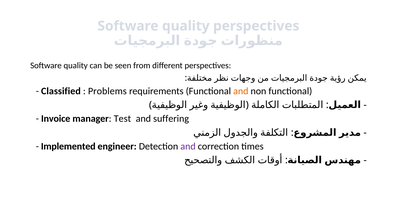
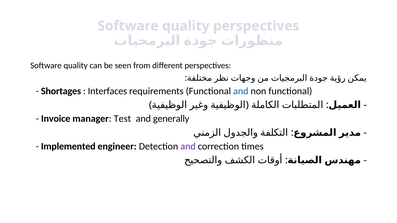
Classified: Classified -> Shortages (61, 91)
Problems: Problems -> Interfaces (107, 91)
and colour: orange -> blue (241, 91)
suffering: suffering -> generally (171, 119)
